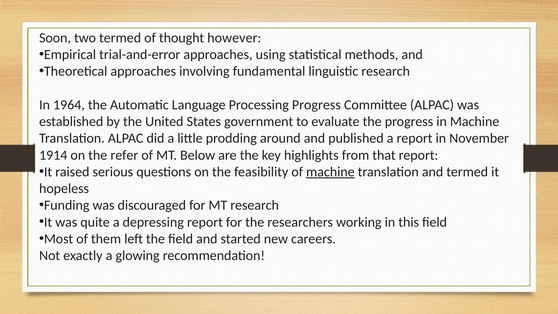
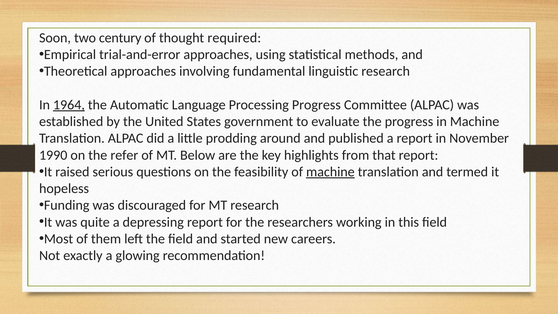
two termed: termed -> century (120, 38)
however: however -> required (234, 38)
1964 underline: none -> present (69, 105)
1914: 1914 -> 1990 (53, 155)
